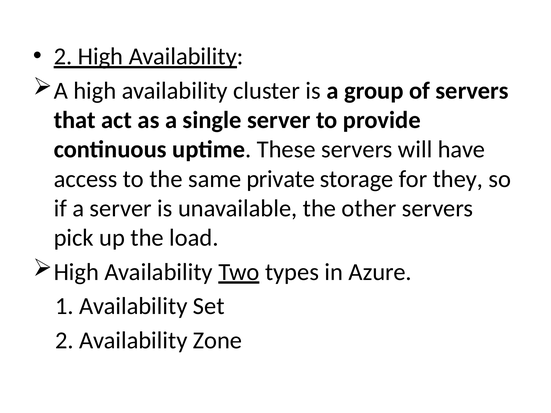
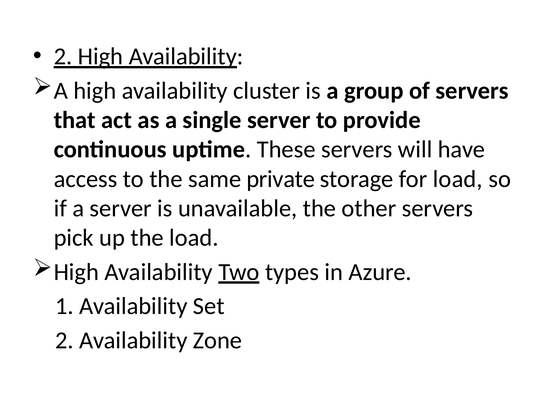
for they: they -> load (458, 179)
